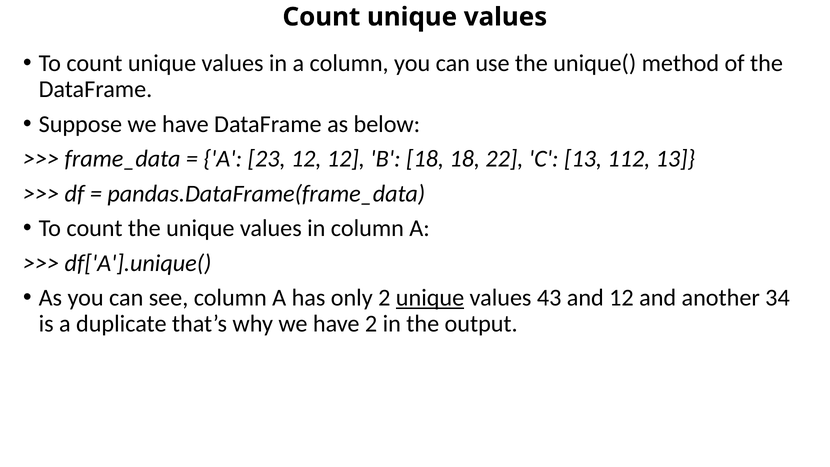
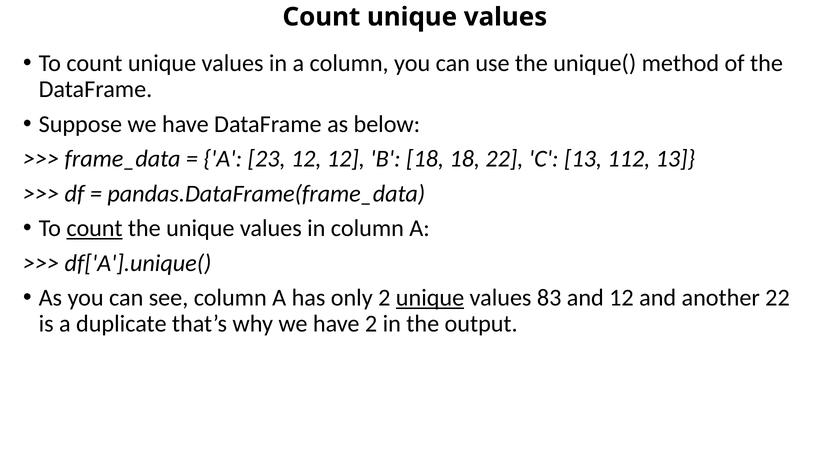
count underline: none -> present (95, 228)
43: 43 -> 83 (549, 298)
another 34: 34 -> 22 (777, 298)
